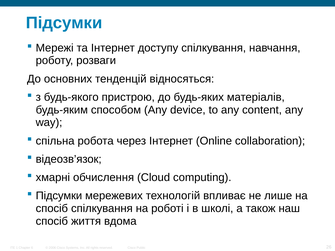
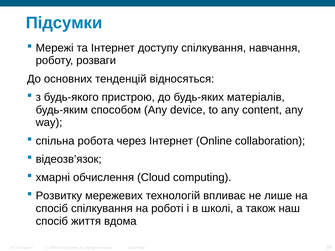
Підсумки: Підсумки -> Розвитку (59, 196)
